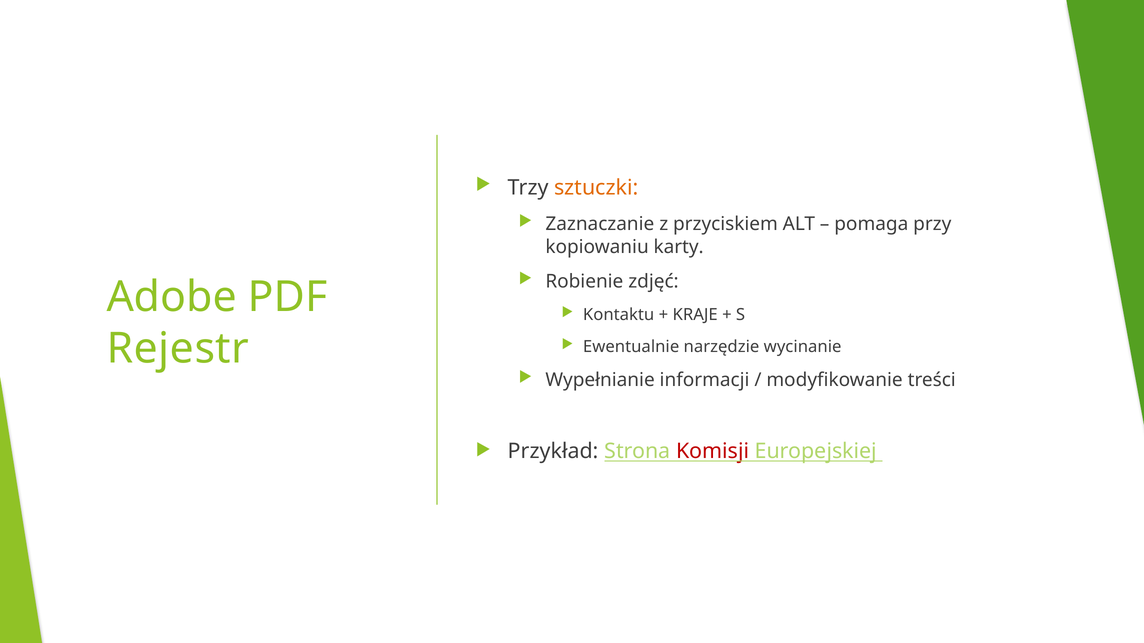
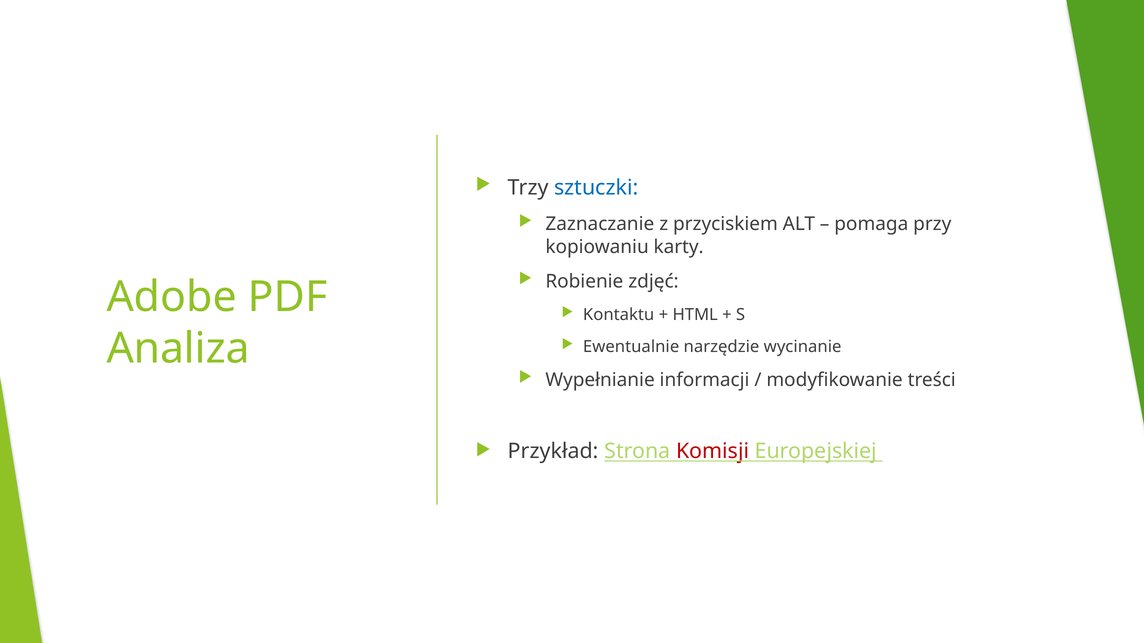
sztuczki colour: orange -> blue (596, 188)
KRAJE: KRAJE -> HTML (695, 315)
Rejestr: Rejestr -> Analiza (178, 349)
